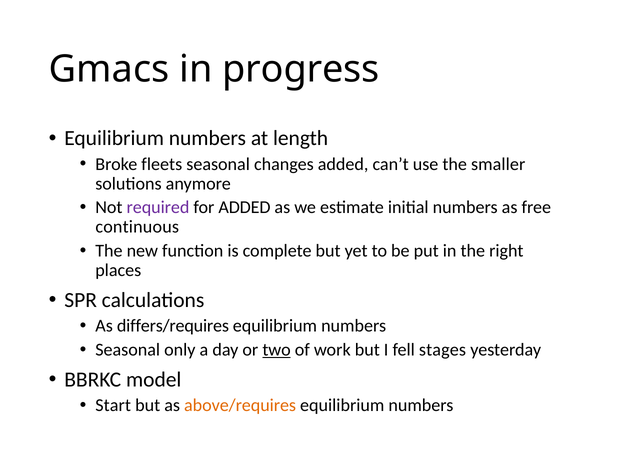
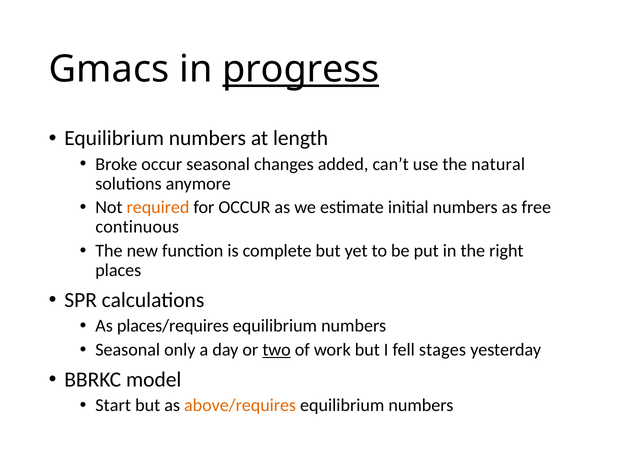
progress underline: none -> present (301, 69)
Broke fleets: fleets -> occur (162, 164)
smaller: smaller -> natural (498, 164)
required colour: purple -> orange (158, 207)
for ADDED: ADDED -> OCCUR (244, 207)
differs/requires: differs/requires -> places/requires (173, 326)
